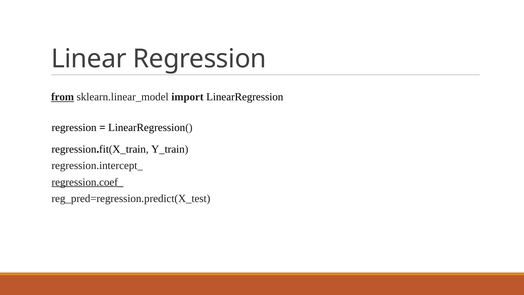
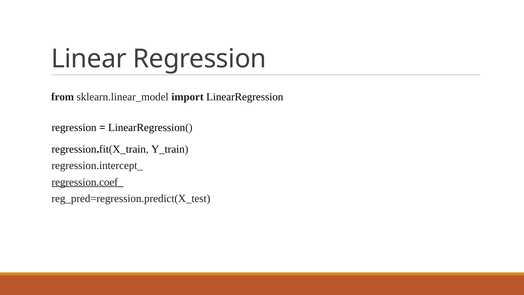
from underline: present -> none (63, 97)
